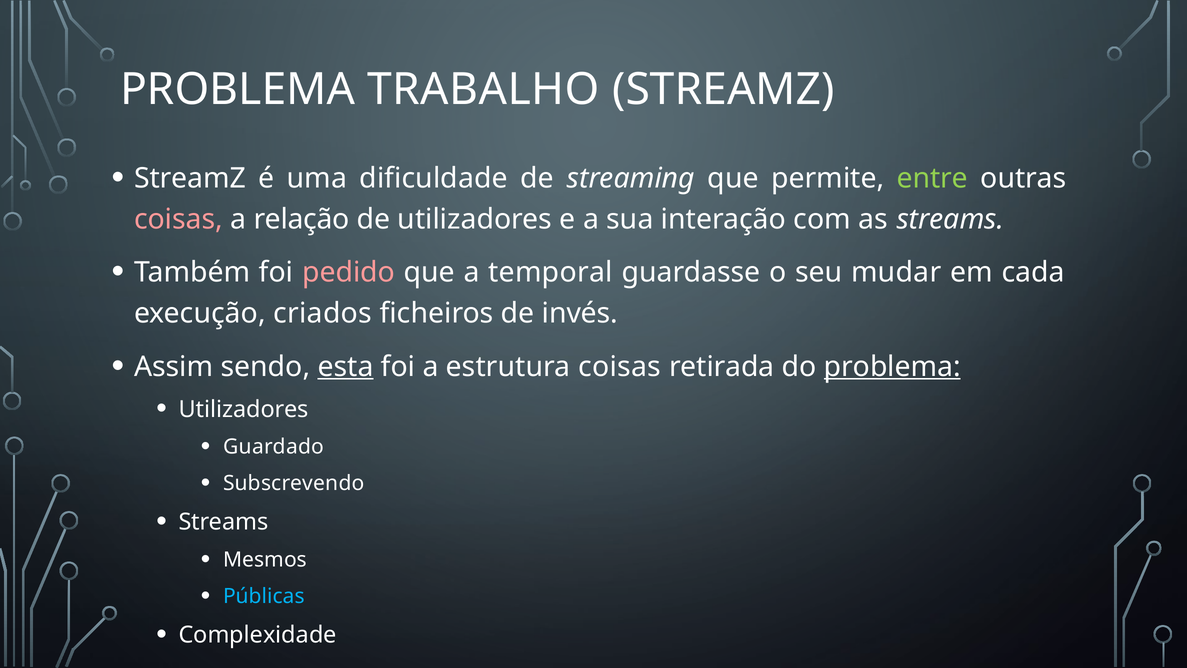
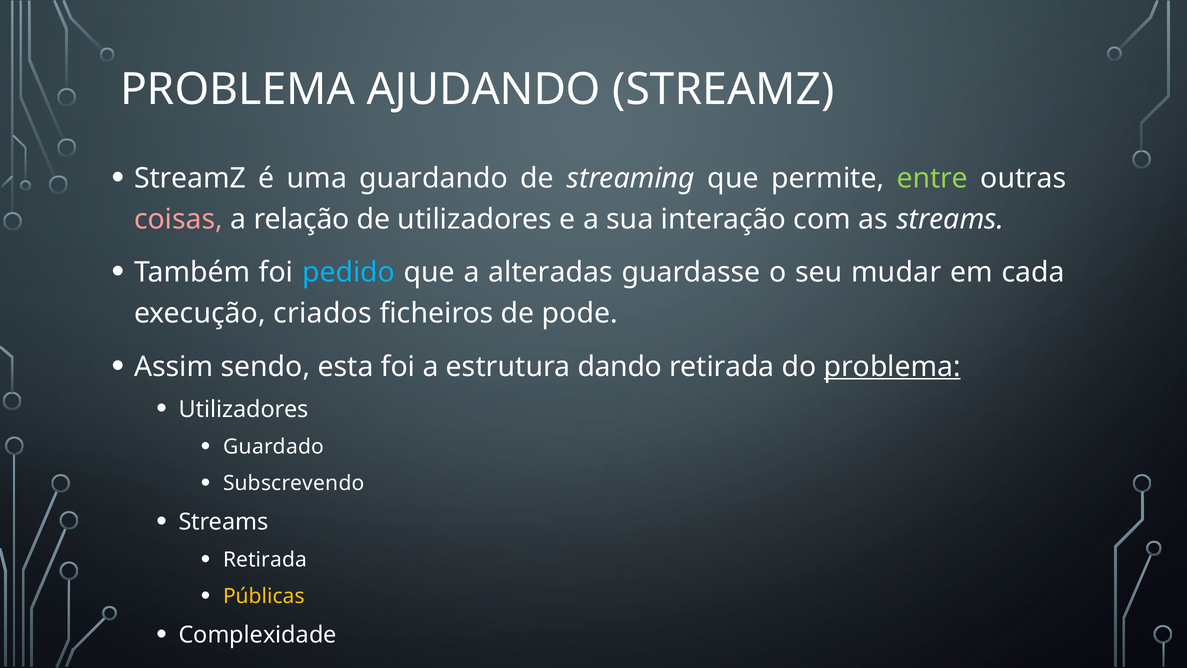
TRABALHO: TRABALHO -> AJUDANDO (484, 89)
dificuldade: dificuldade -> guardando (434, 178)
pedido colour: pink -> light blue (349, 272)
temporal: temporal -> alteradas (551, 272)
invés: invés -> pode (580, 313)
esta underline: present -> none (346, 366)
estrutura coisas: coisas -> dando (620, 366)
Mesmos: Mesmos -> Retirada (265, 560)
Públicas colour: light blue -> yellow (264, 596)
